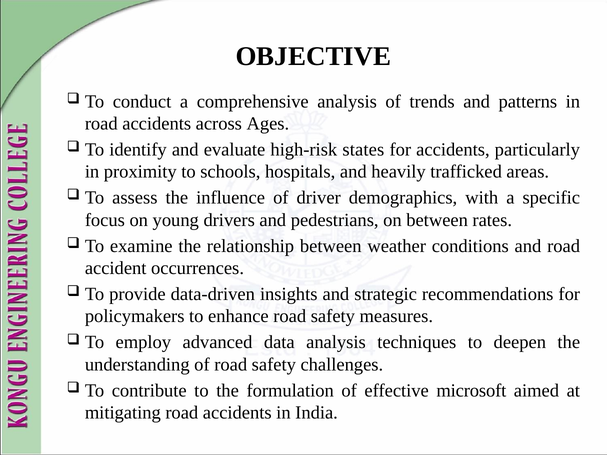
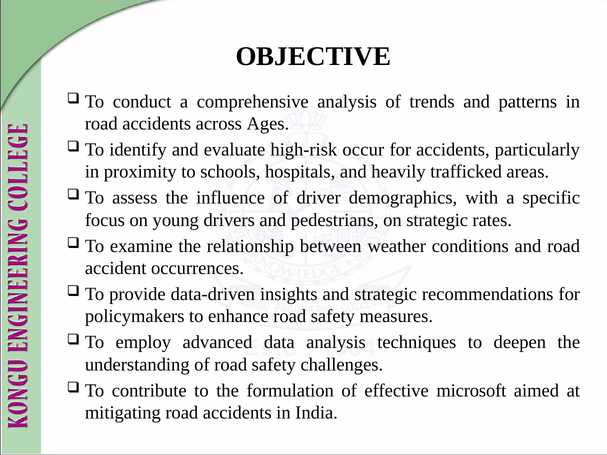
states: states -> occur (363, 150)
on between: between -> strategic (437, 220)
